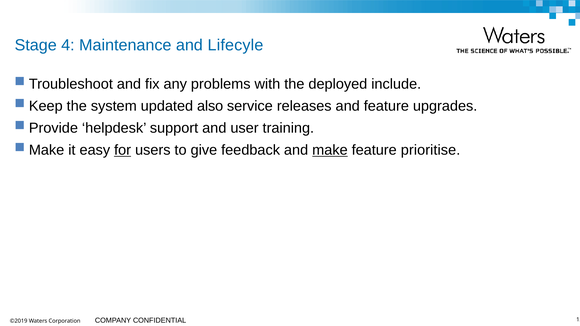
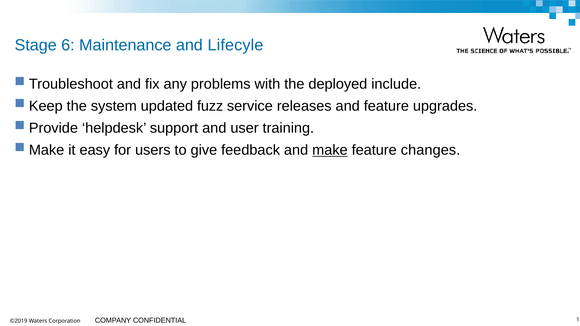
4: 4 -> 6 (68, 45)
also: also -> fuzz (210, 106)
for underline: present -> none (123, 150)
prioritise: prioritise -> changes (431, 150)
